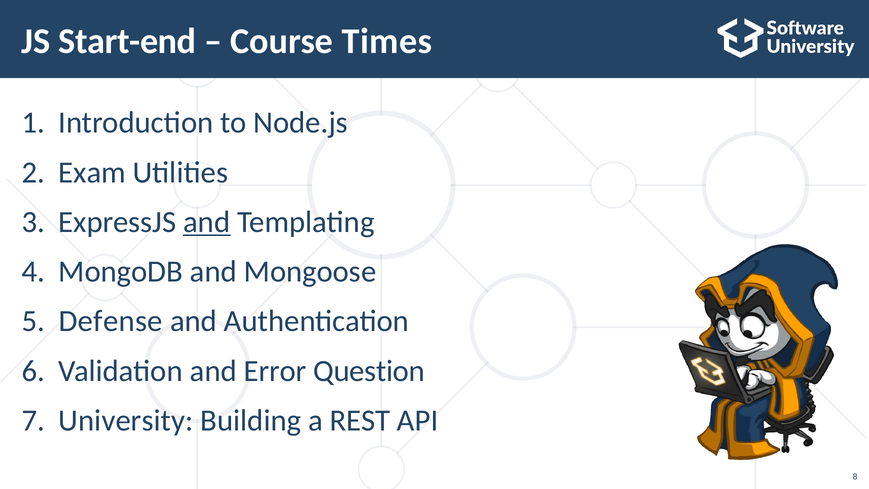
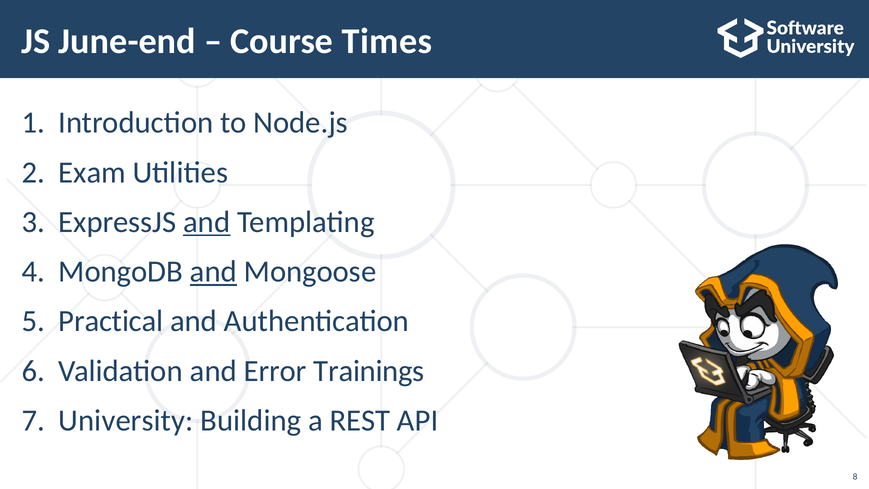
Start-end: Start-end -> June-end (127, 41)
and underline: none -> present (213, 272)
Defense: Defense -> Practical (111, 321)
Question: Question -> Trainings (369, 371)
